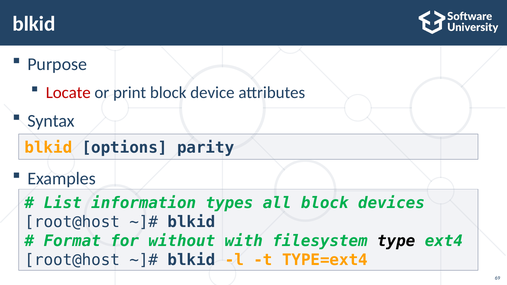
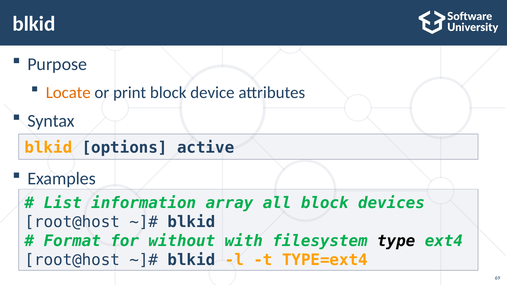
Locate colour: red -> orange (68, 93)
parity: parity -> active (206, 148)
types: types -> array (229, 203)
